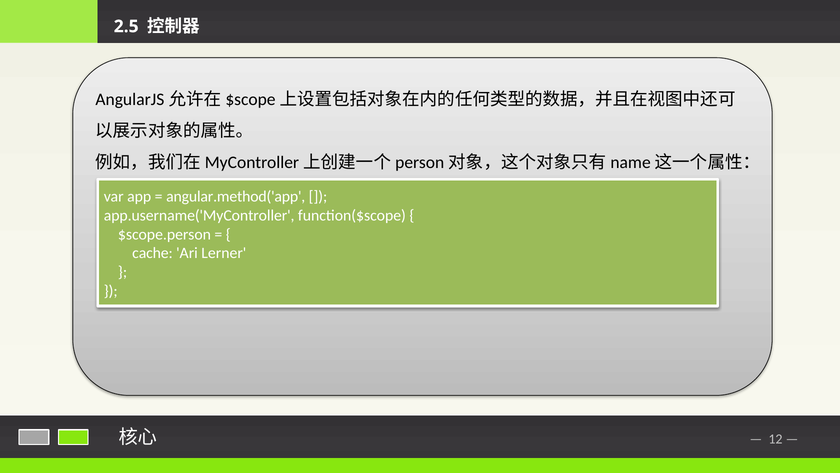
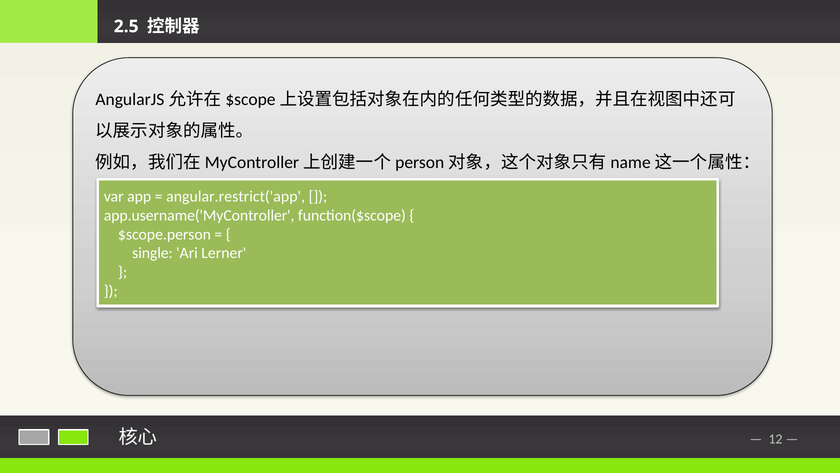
angular.method('app: angular.method('app -> angular.restrict('app (236, 196)
cache: cache -> single (152, 253)
